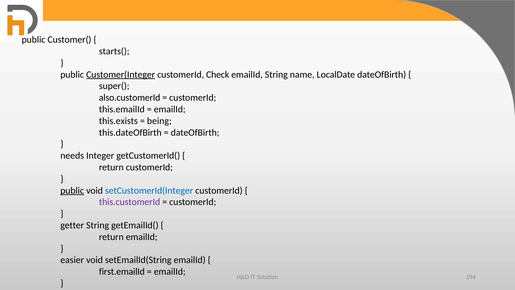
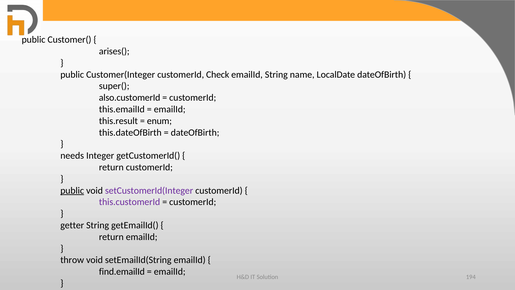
starts(: starts( -> arises( (114, 51)
Customer(Integer underline: present -> none (121, 74)
this.exists: this.exists -> this.result (118, 121)
being: being -> enum (159, 121)
setCustomerId(Integer colour: blue -> purple (149, 190)
easier: easier -> throw (72, 260)
first.emailId: first.emailId -> find.emailId (122, 271)
